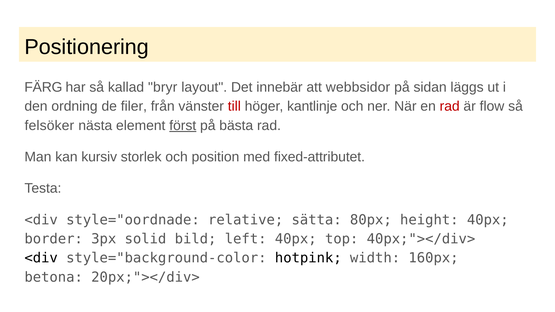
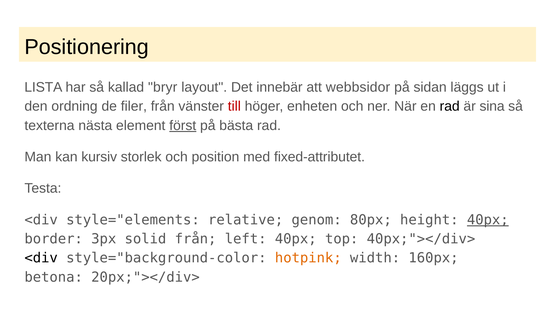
FÄRG: FÄRG -> LISTA (43, 87)
kantlinje: kantlinje -> enheten (312, 106)
rad colour: red -> black (450, 106)
flow: flow -> sina (492, 106)
felsöker: felsöker -> texterna (49, 126)
style="oordnade: style="oordnade -> style="elements (133, 220)
sätta: sätta -> genom (317, 220)
40px underline: none -> present (488, 220)
solid bild: bild -> från (196, 239)
hotpink colour: black -> orange (308, 258)
